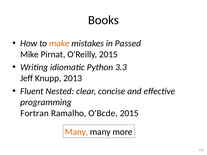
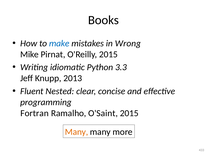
make colour: orange -> blue (59, 43)
Passed: Passed -> Wrong (128, 43)
O'Bcde: O'Bcde -> O'Saint (103, 113)
